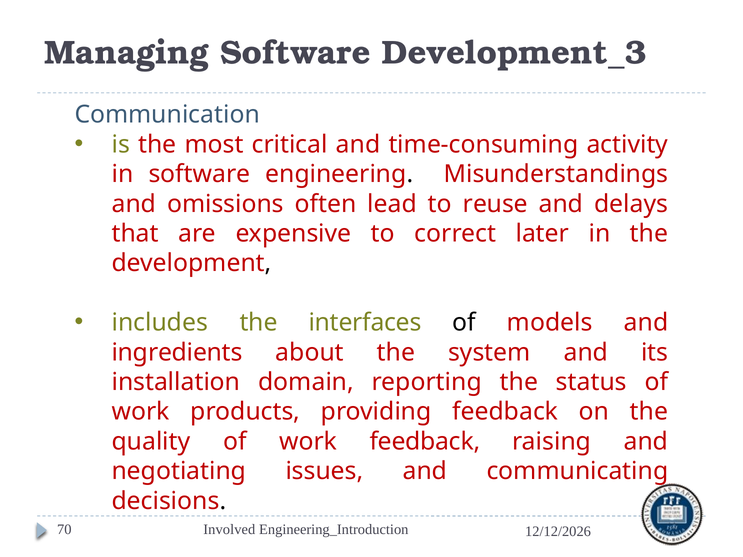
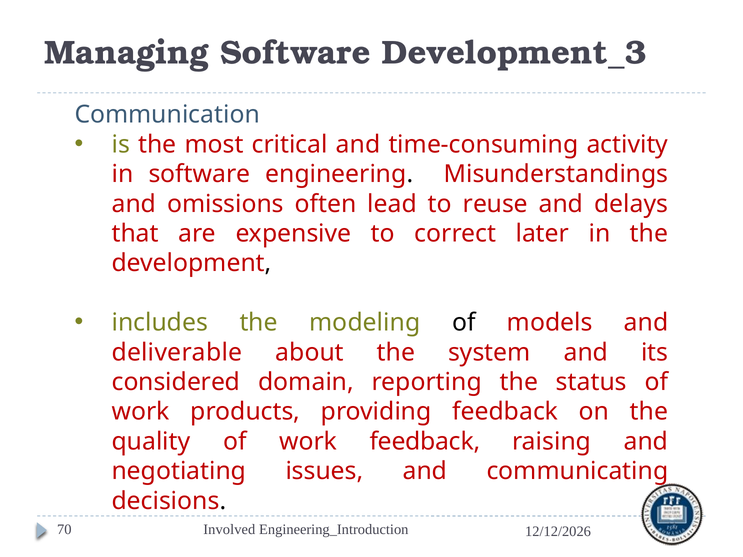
interfaces: interfaces -> modeling (365, 323)
ingredients: ingredients -> deliverable (177, 353)
installation: installation -> considered (176, 382)
